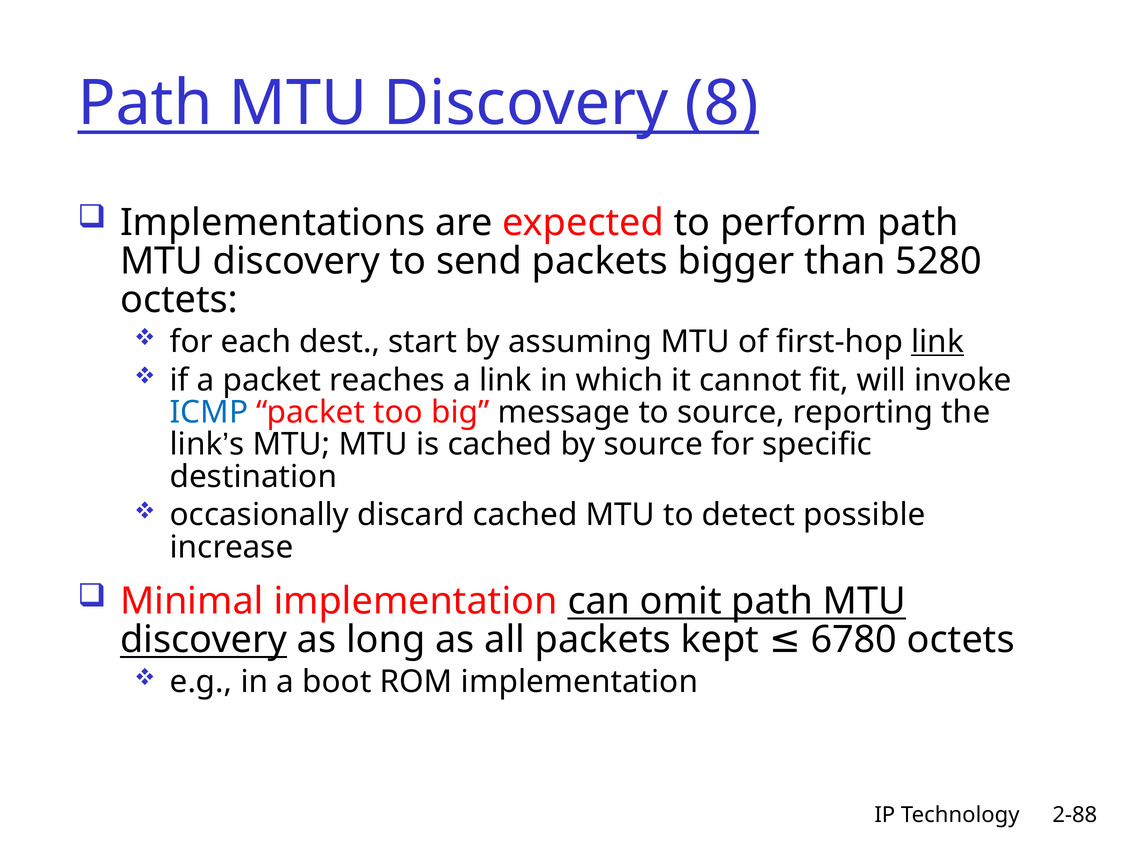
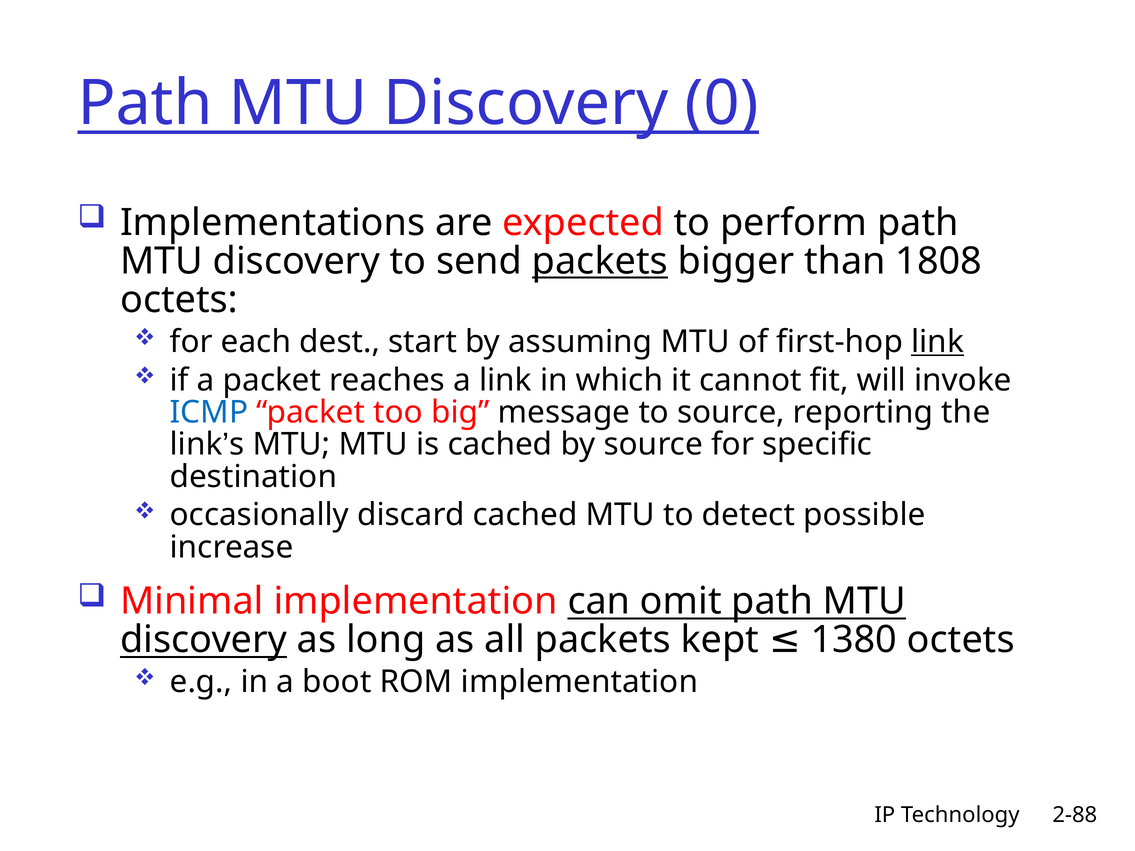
8: 8 -> 0 (722, 104)
packets underline: none -> present (600, 261)
5280: 5280 -> 1808 (939, 261)
6780: 6780 -> 1380 (854, 640)
